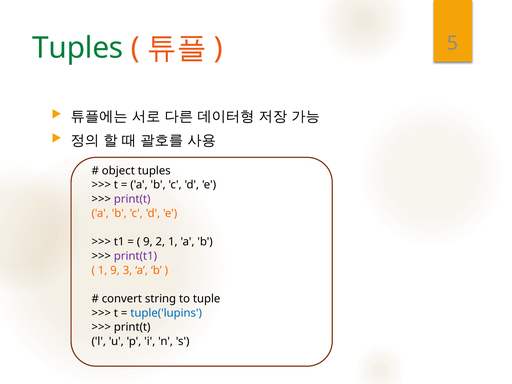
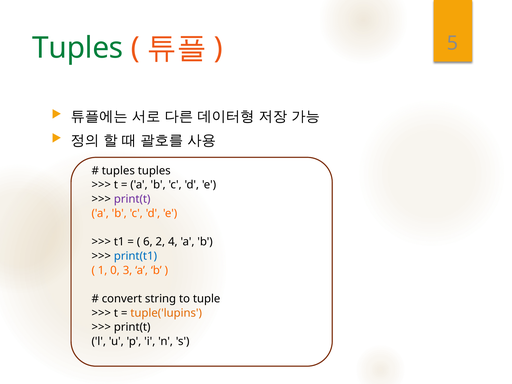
object: object -> tuples (118, 171)
9: 9 -> 6 (148, 242)
2 1: 1 -> 4 (173, 242)
print(t1 colour: purple -> blue (135, 256)
1 9: 9 -> 0 (115, 270)
tuple('lupins colour: blue -> orange (166, 313)
